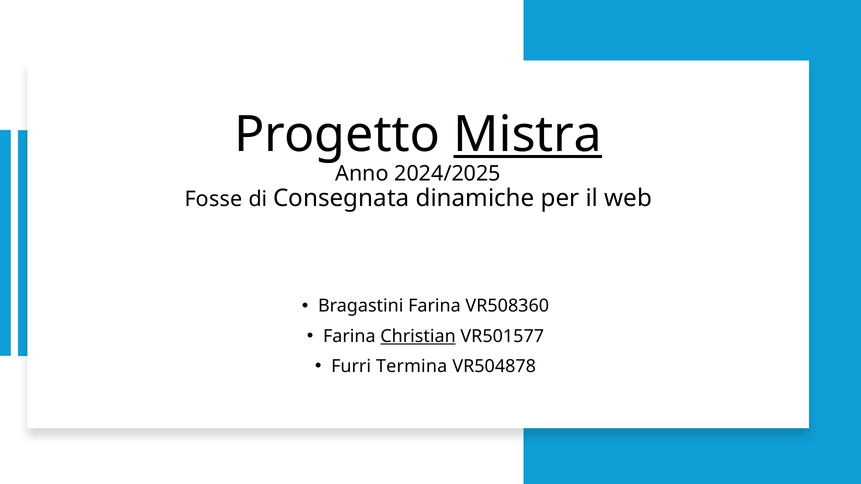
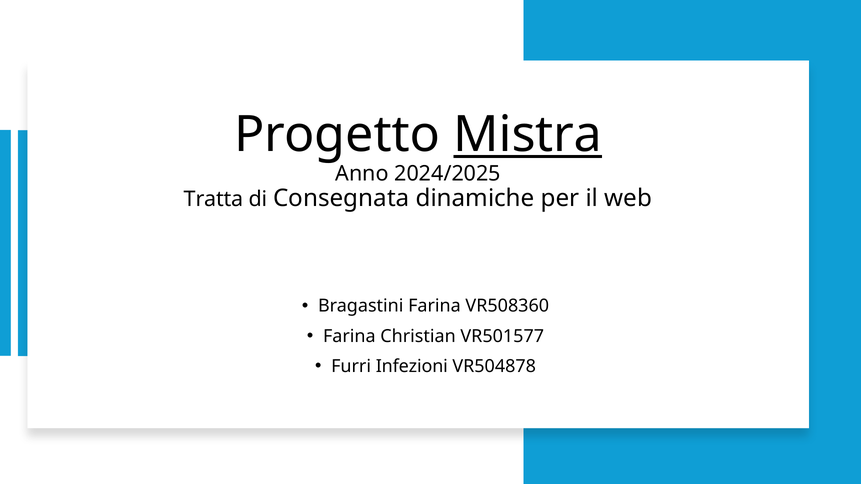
Fosse: Fosse -> Tratta (214, 199)
Christian underline: present -> none (418, 336)
Termina: Termina -> Infezioni (412, 367)
